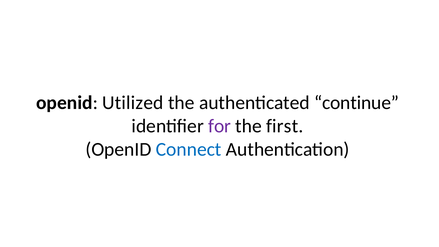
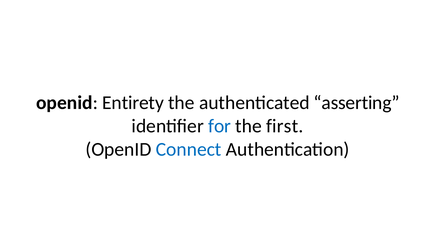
Utilized: Utilized -> Entirety (133, 103)
continue: continue -> asserting (357, 103)
for colour: purple -> blue (220, 126)
